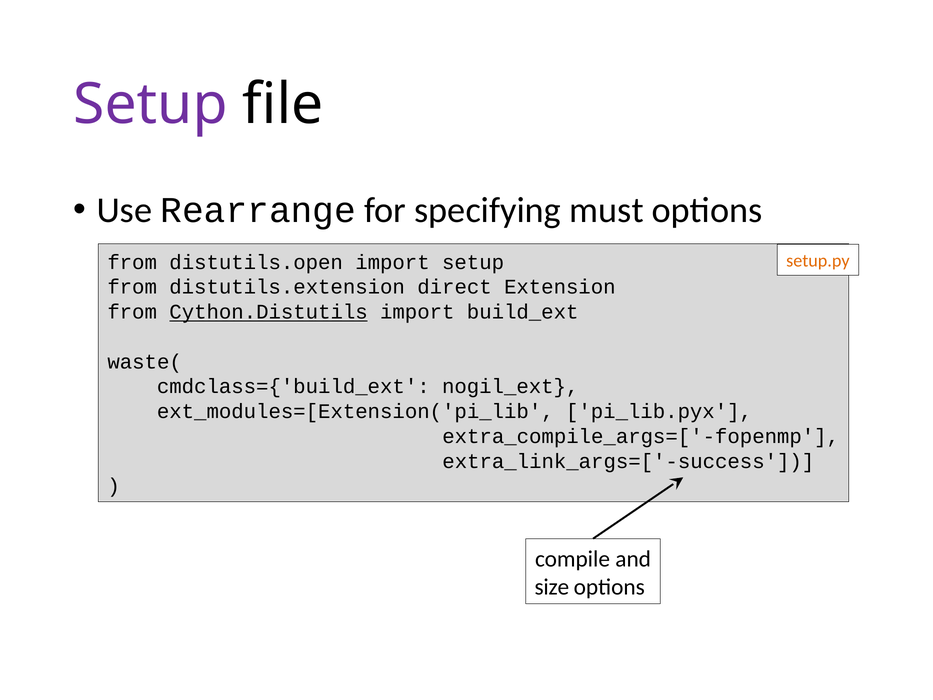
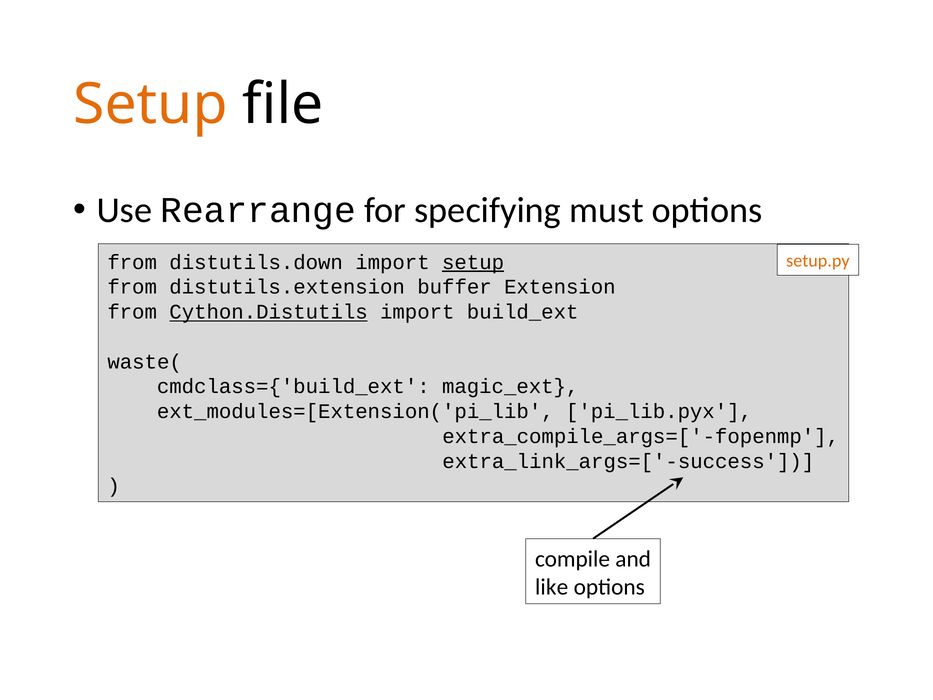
Setup colour: purple -> orange (151, 104)
distutils.open: distutils.open -> distutils.down (256, 262)
setup underline: none -> present (473, 262)
direct: direct -> buffer (455, 287)
nogil_ext: nogil_ext -> magic_ext (510, 386)
size: size -> like (552, 587)
